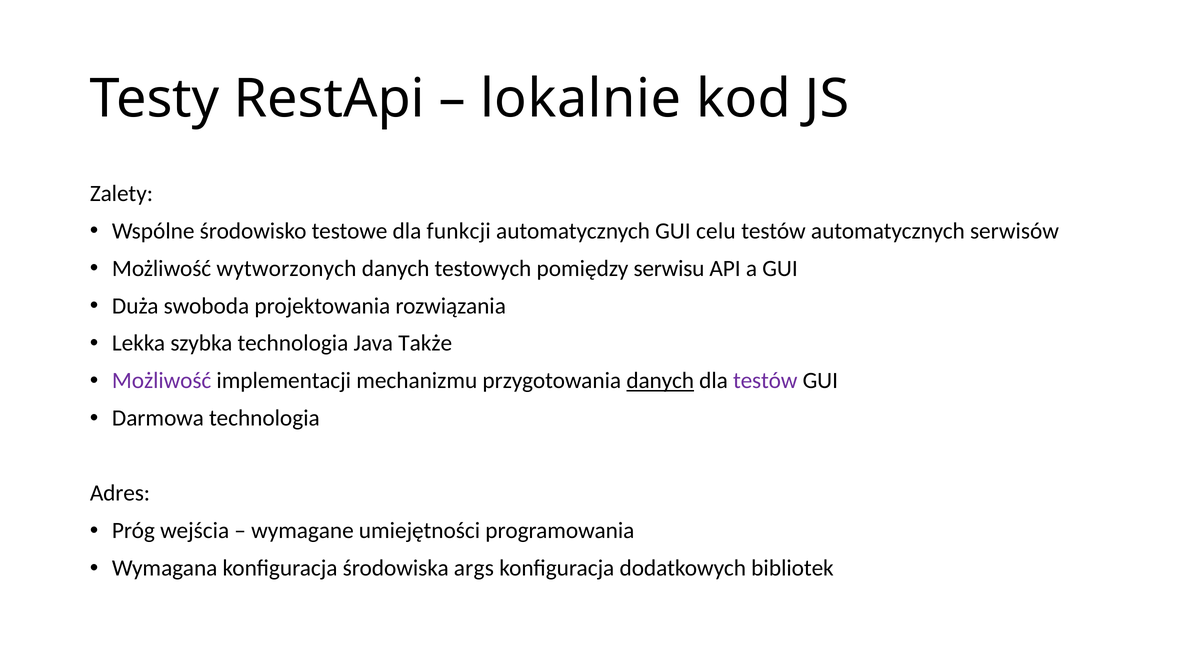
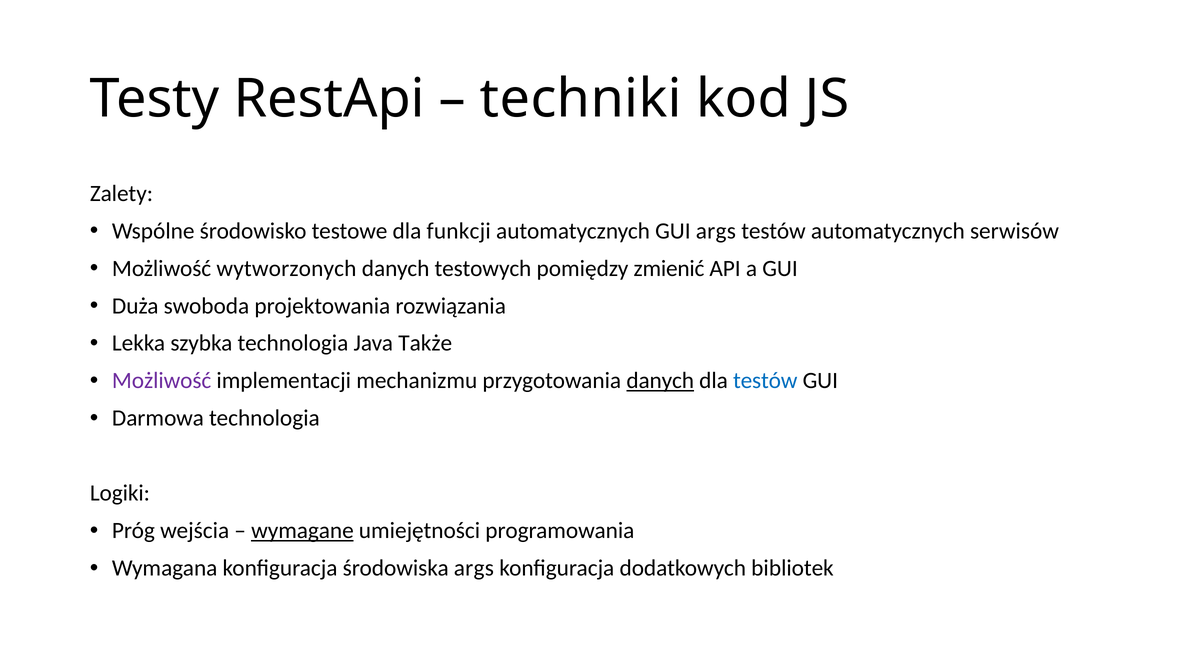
lokalnie: lokalnie -> techniki (581, 99)
GUI celu: celu -> args (716, 231)
serwisu: serwisu -> zmienić (669, 268)
testów colour: purple -> blue (765, 381)
Adres: Adres -> Logiki (120, 493)
wymagane underline: none -> present (302, 531)
